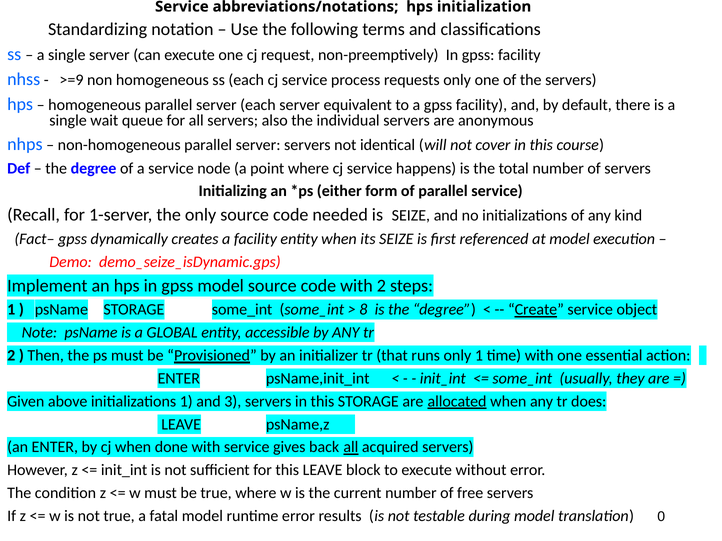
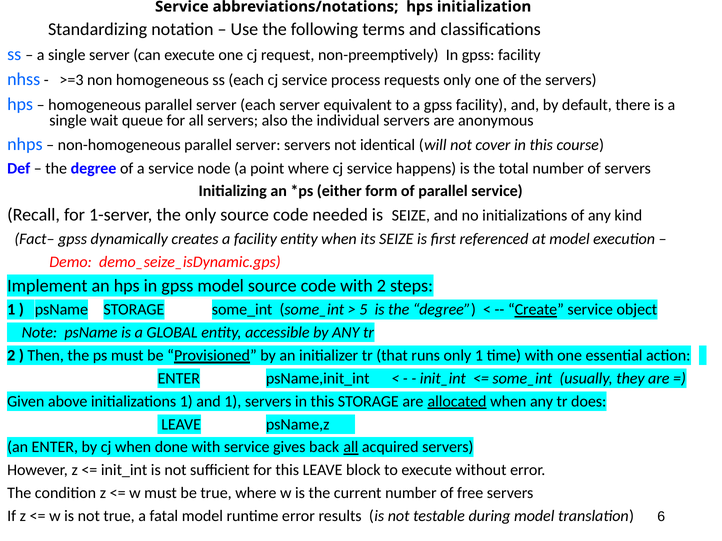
>=9: >=9 -> >=3 (71, 80)
8: 8 -> 5 (363, 310)
and 3: 3 -> 1 (233, 402)
0: 0 -> 6 (661, 517)
